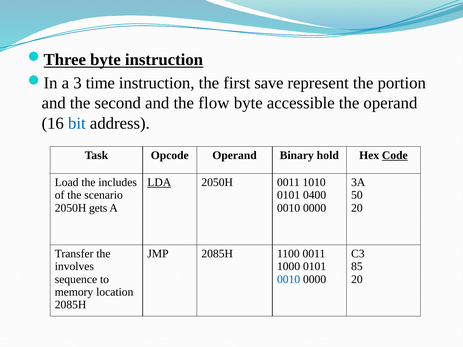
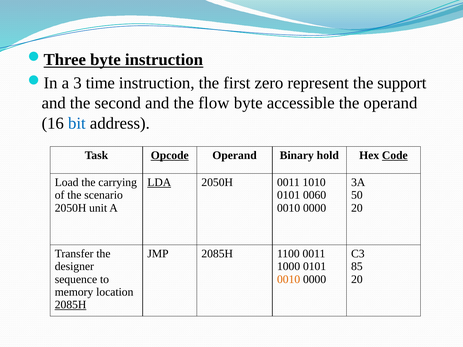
save: save -> zero (269, 83)
portion: portion -> support (402, 83)
Opcode underline: none -> present (170, 155)
includes: includes -> carrying (118, 182)
0400: 0400 -> 0060 (315, 195)
gets: gets -> unit (98, 208)
involves: involves -> designer (74, 267)
0010 colour: blue -> orange (289, 279)
2085H underline: none -> present (71, 305)
